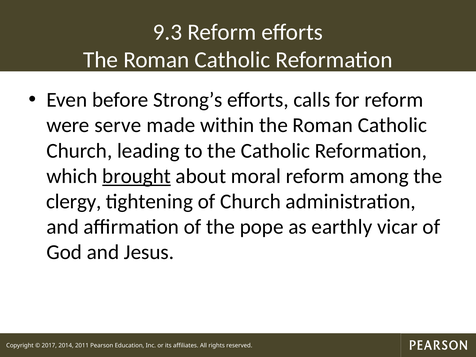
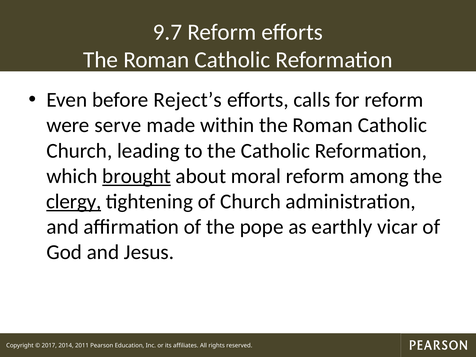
9.3: 9.3 -> 9.7 (168, 32)
Strong’s: Strong’s -> Reject’s (188, 100)
clergy underline: none -> present (74, 202)
